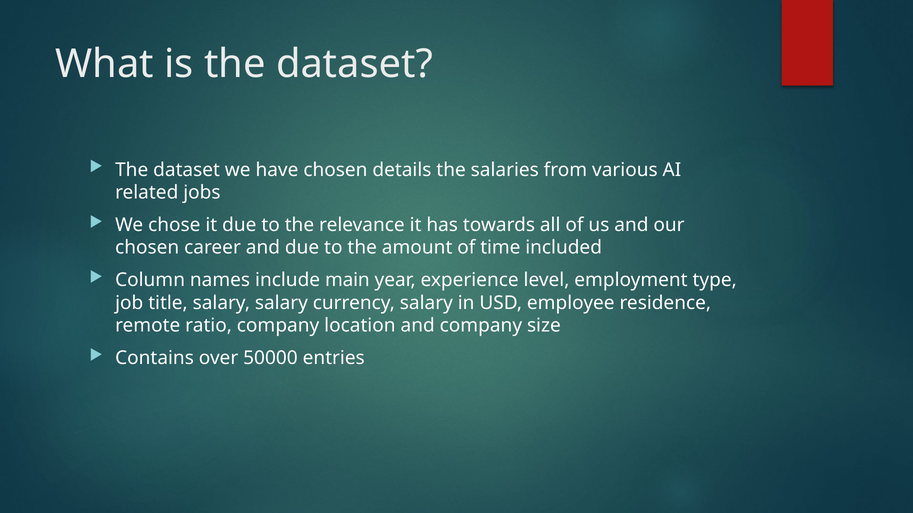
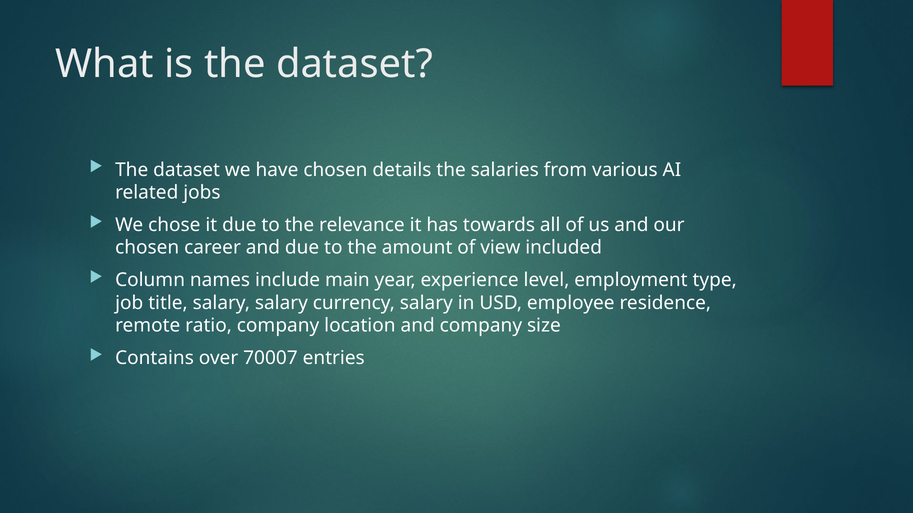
time: time -> view (500, 248)
50000: 50000 -> 70007 (270, 358)
